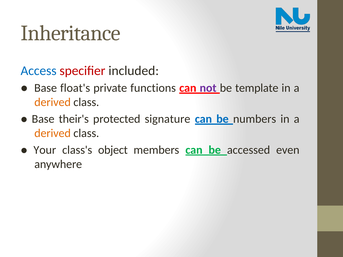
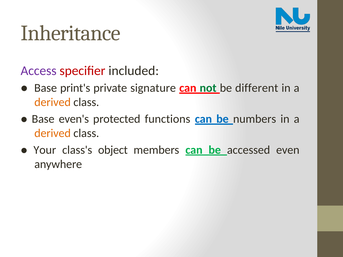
Access colour: blue -> purple (39, 71)
float's: float's -> print's (75, 88)
functions: functions -> signature (153, 88)
not colour: purple -> green (208, 88)
template: template -> different (257, 88)
their's: their's -> even's (74, 119)
signature: signature -> functions (167, 119)
